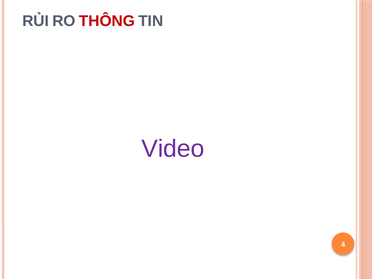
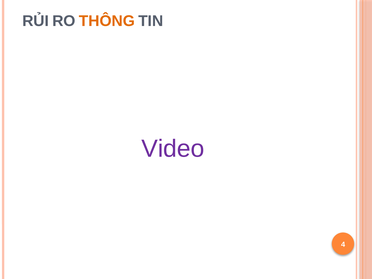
THÔNG colour: red -> orange (107, 21)
